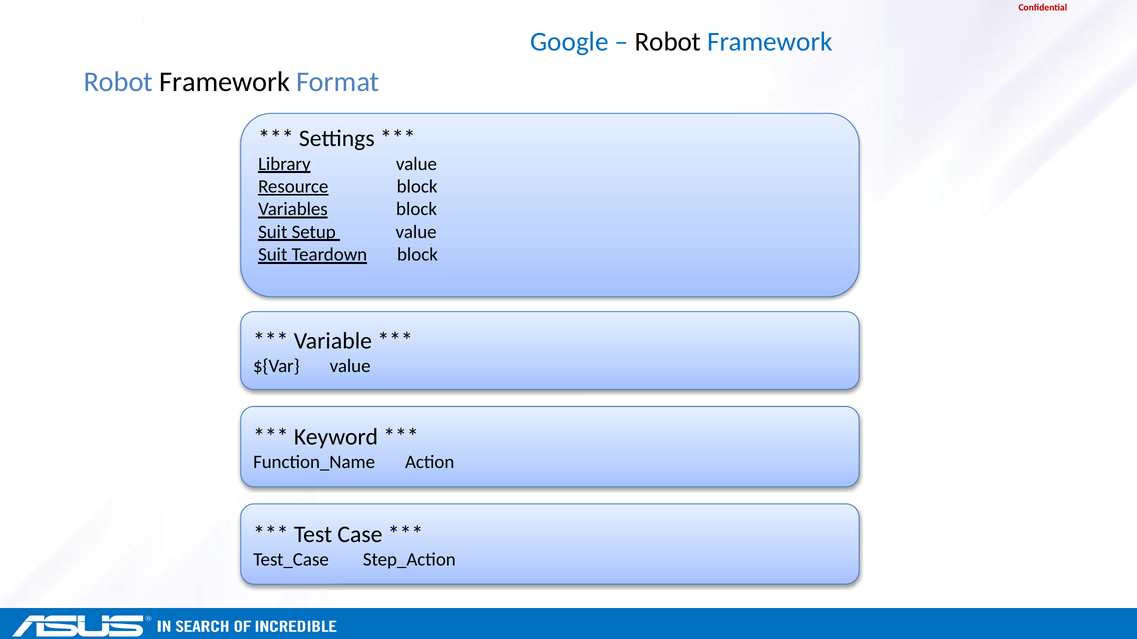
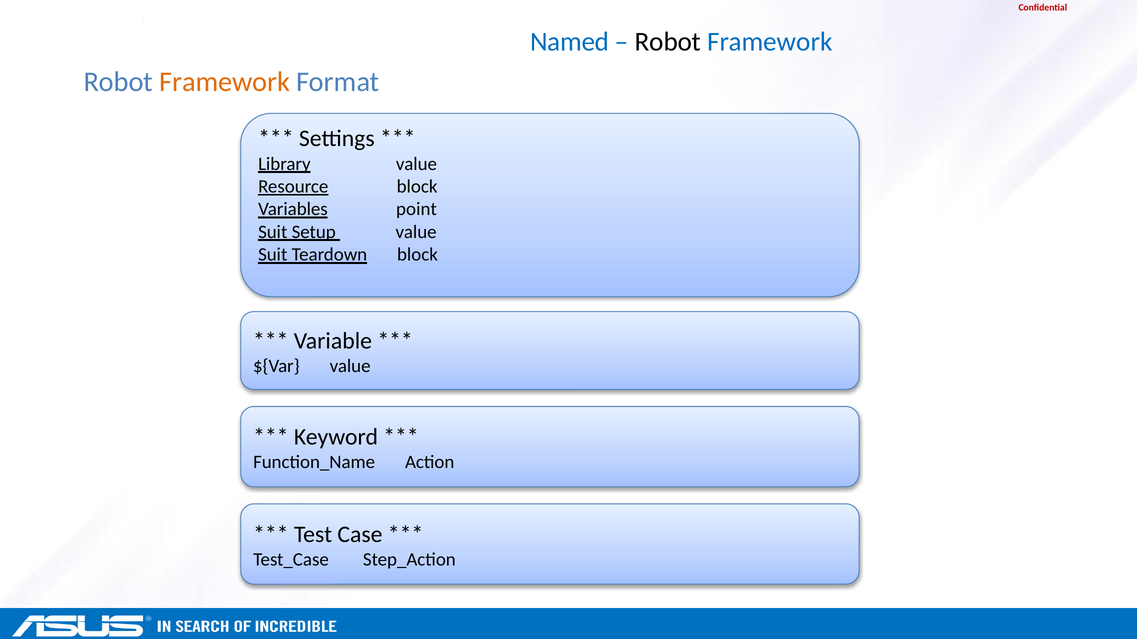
Google: Google -> Named (570, 42)
Framework colour: black -> orange (225, 82)
Variables block: block -> point (416, 209)
